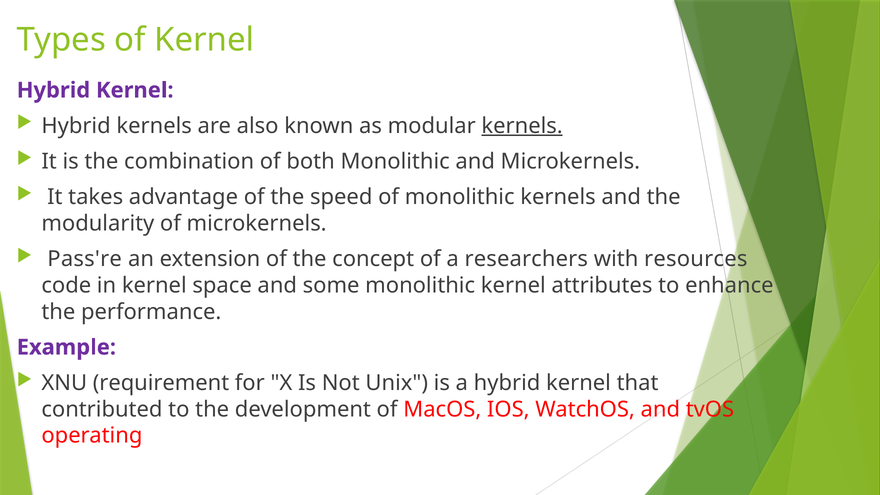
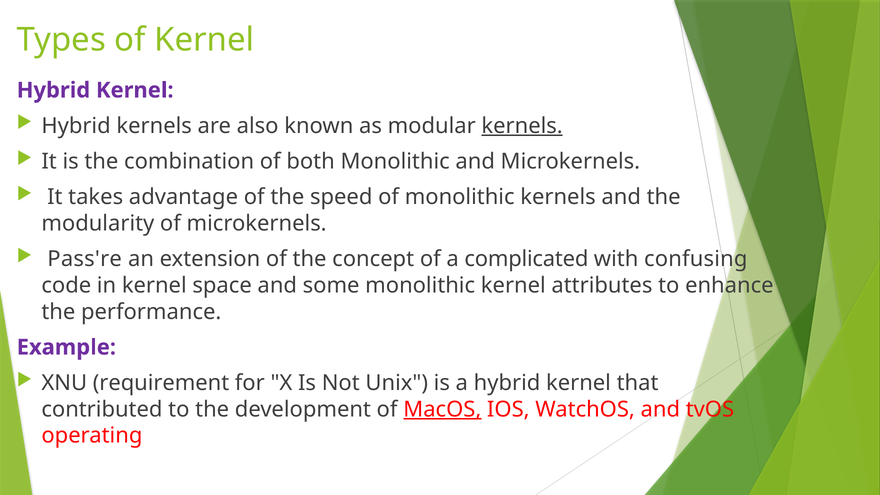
researchers: researchers -> complicated (526, 259)
resources: resources -> confusing (696, 259)
MacOS underline: none -> present (442, 409)
